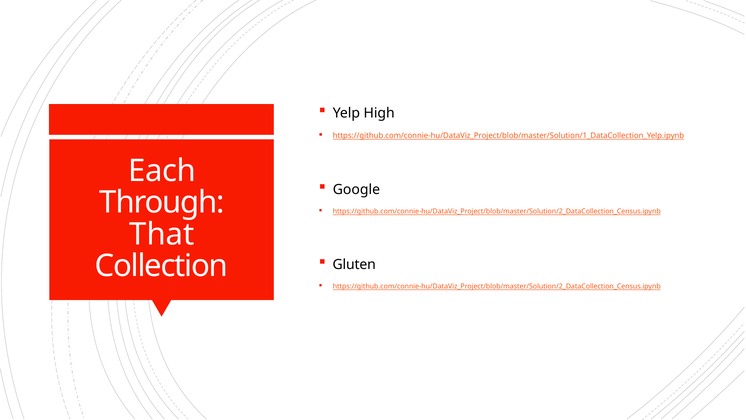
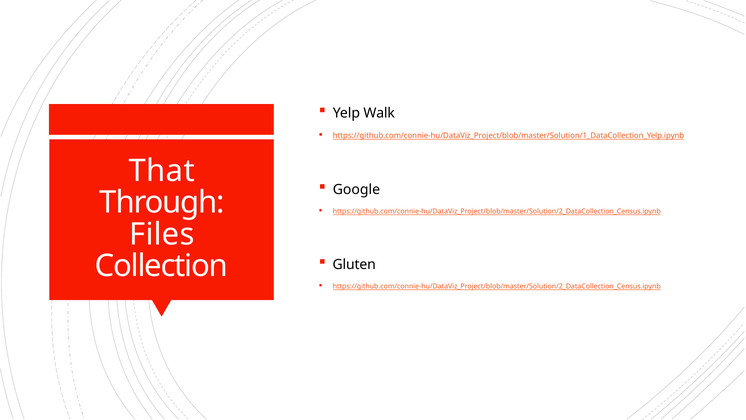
High: High -> Walk (379, 113)
Each: Each -> That (162, 171)
That: That -> Files (162, 234)
